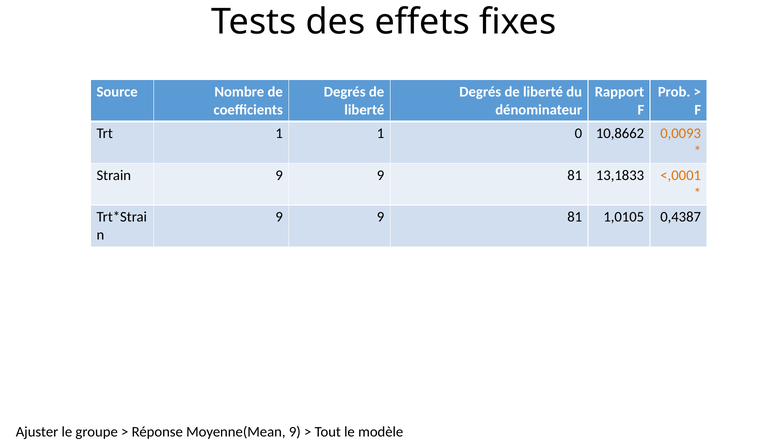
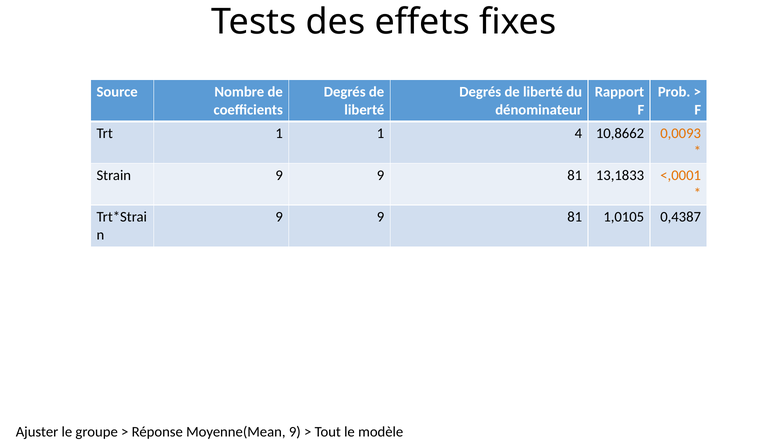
0: 0 -> 4 (578, 134)
